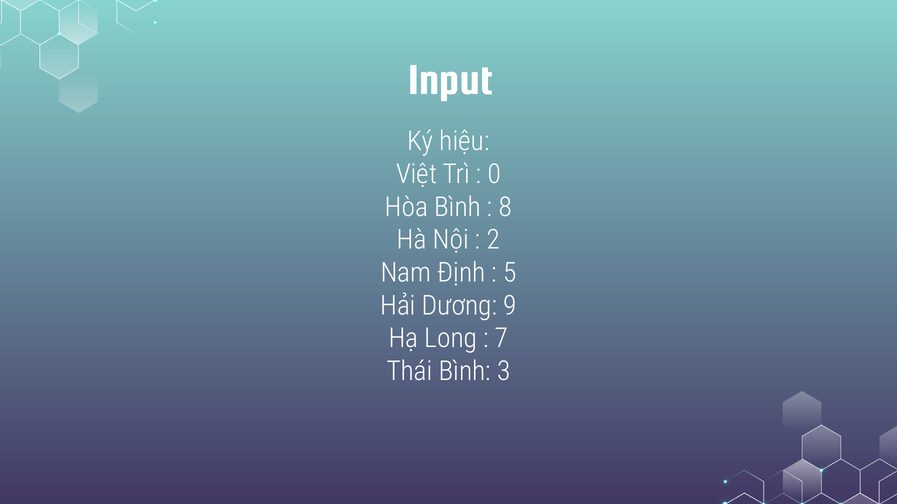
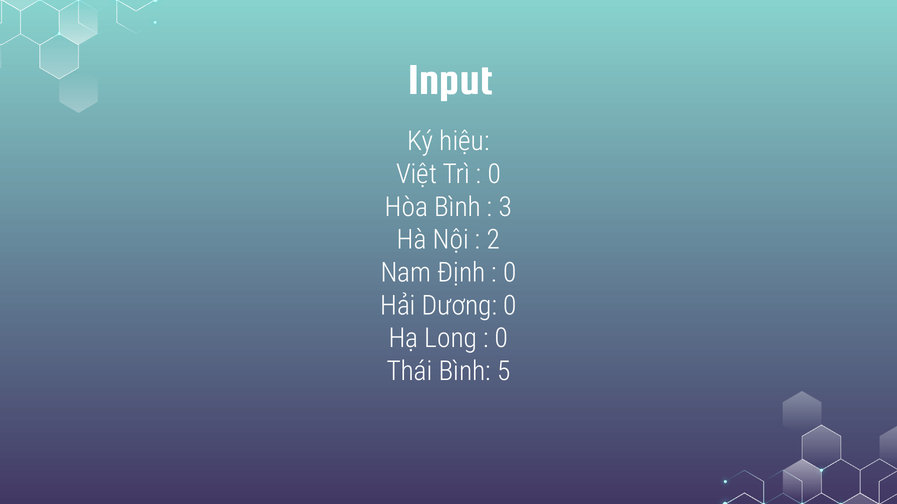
8: 8 -> 3 (505, 207)
5: 5 -> 0 (510, 273)
Dương 9: 9 -> 0 (510, 306)
7: 7 -> 0 (502, 339)
3: 3 -> 5 (504, 372)
